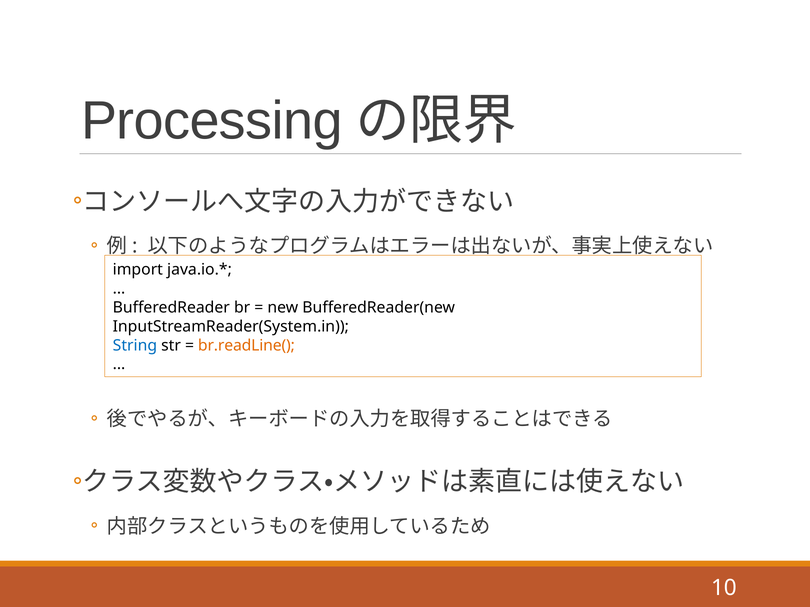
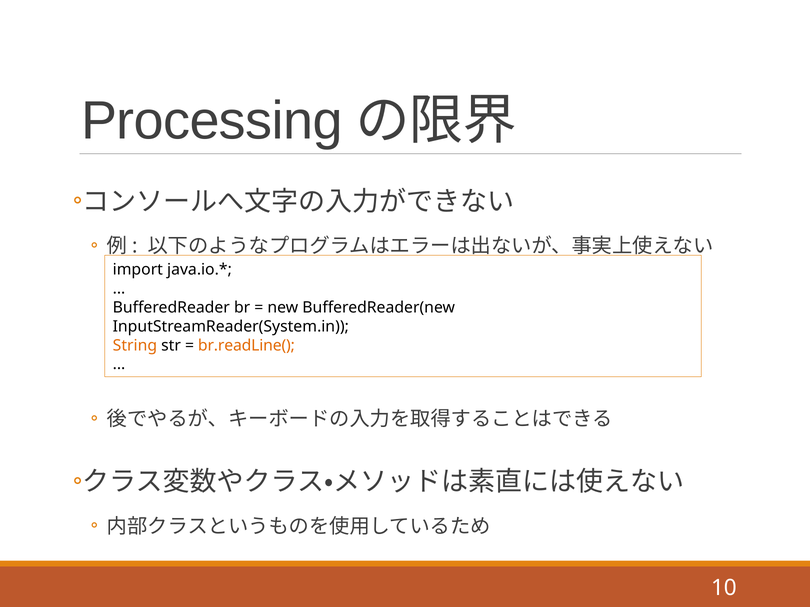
String colour: blue -> orange (135, 346)
